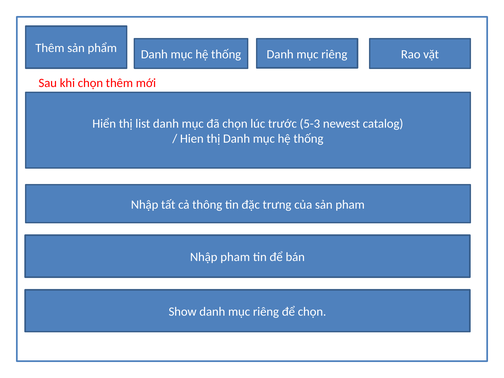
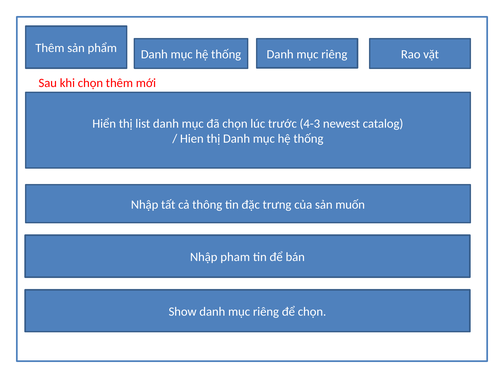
5-3: 5-3 -> 4-3 (310, 124)
sản pham: pham -> muốn (350, 205)
